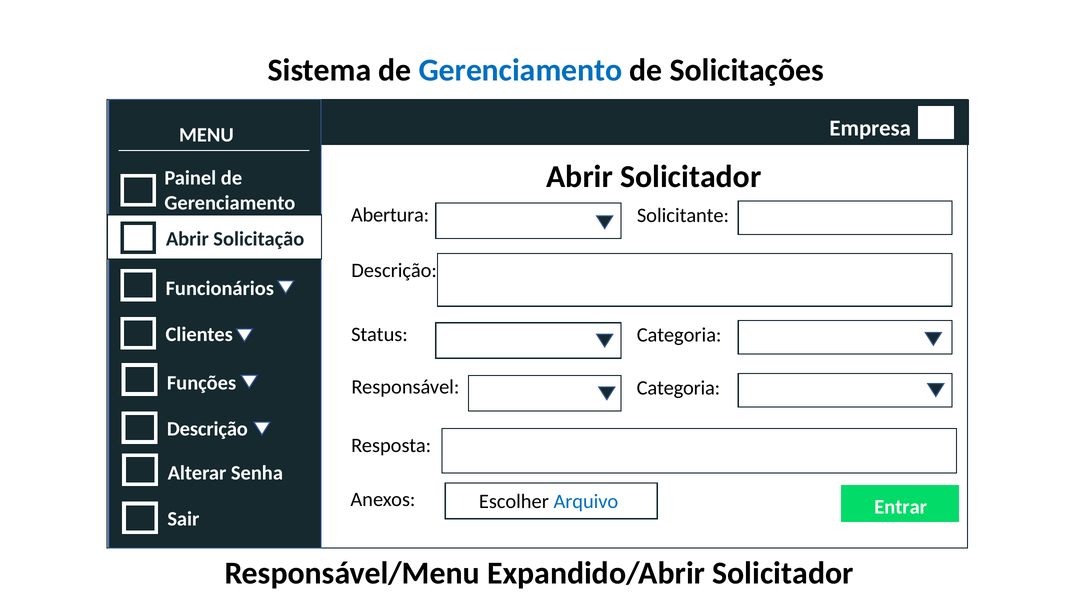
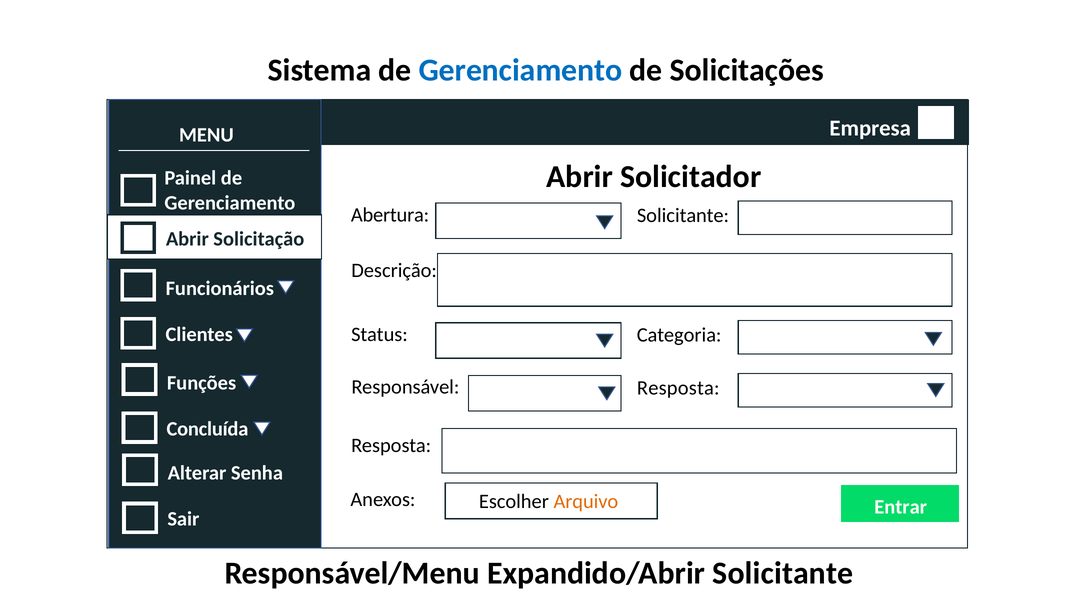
Categoria: Categoria -> Resposta (678, 388)
Descrição: Descrição -> Concluída (207, 429)
Arquivo colour: blue -> orange (586, 502)
Expandido/Abrir Solicitador: Solicitador -> Solicitante (783, 573)
